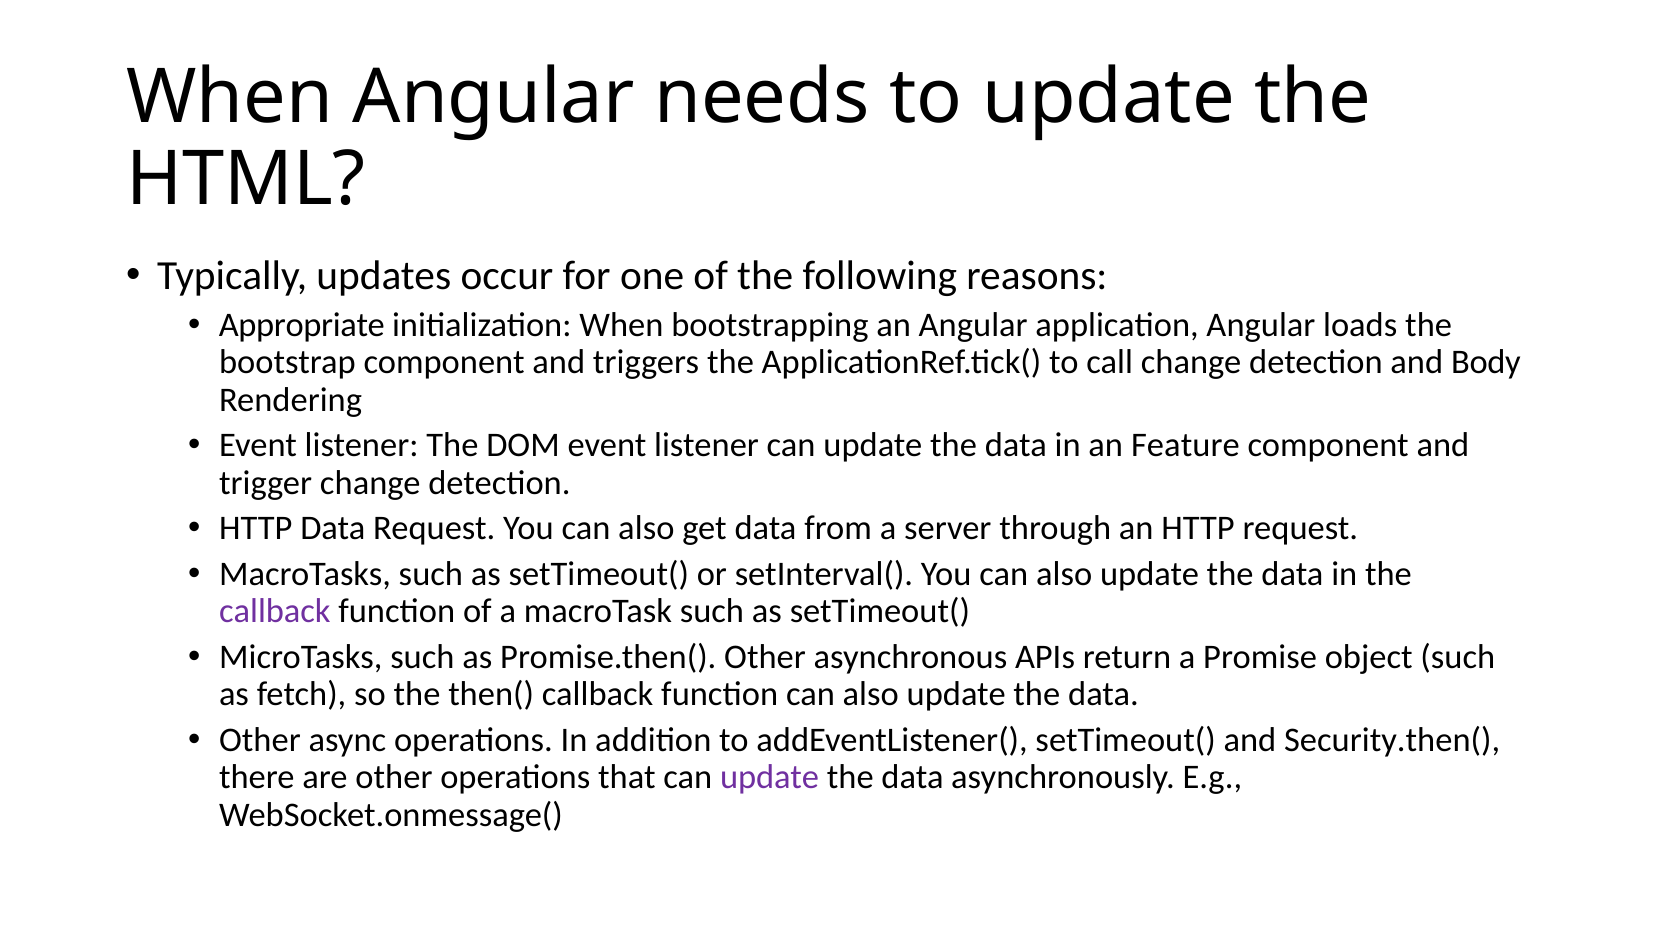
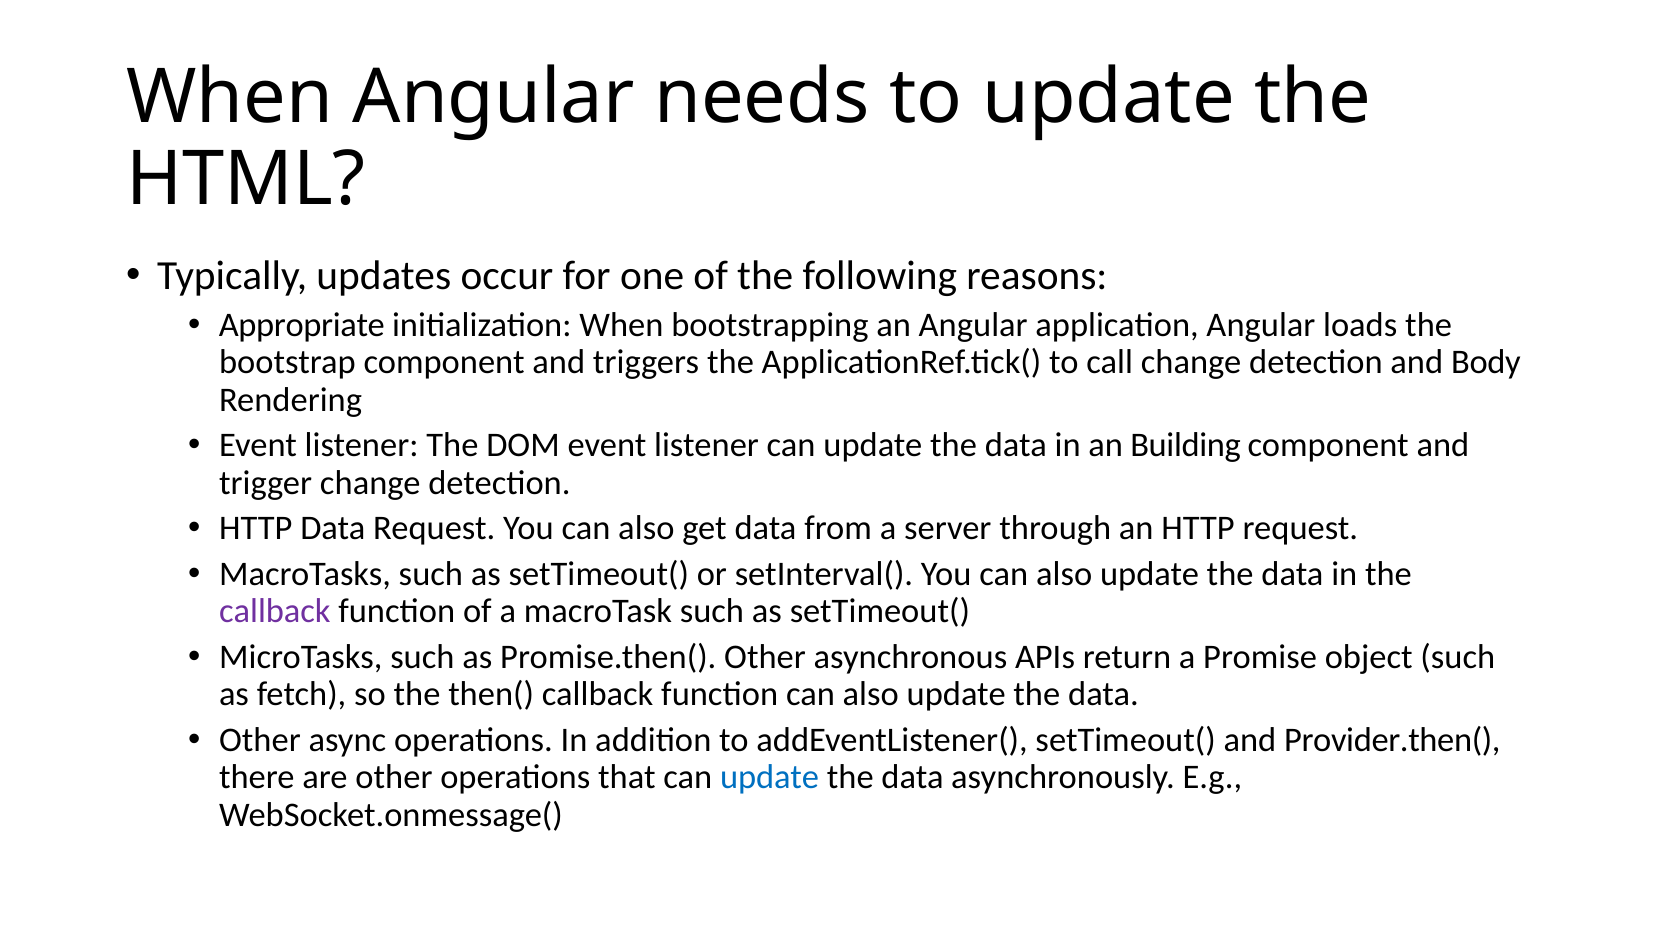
Feature: Feature -> Building (1186, 446)
Security.then(: Security.then( -> Provider.then( (1392, 741)
update colour: purple -> blue (770, 778)
